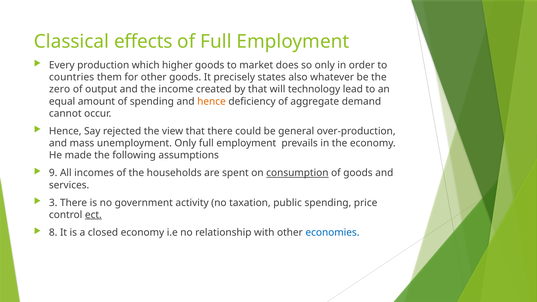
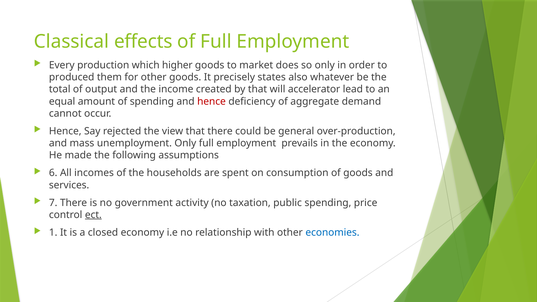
countries: countries -> produced (72, 77)
zero: zero -> total (60, 89)
technology: technology -> accelerator (314, 89)
hence colour: orange -> red (211, 101)
9: 9 -> 6 (53, 173)
consumption underline: present -> none (297, 173)
3: 3 -> 7 (53, 203)
8: 8 -> 1 (53, 233)
